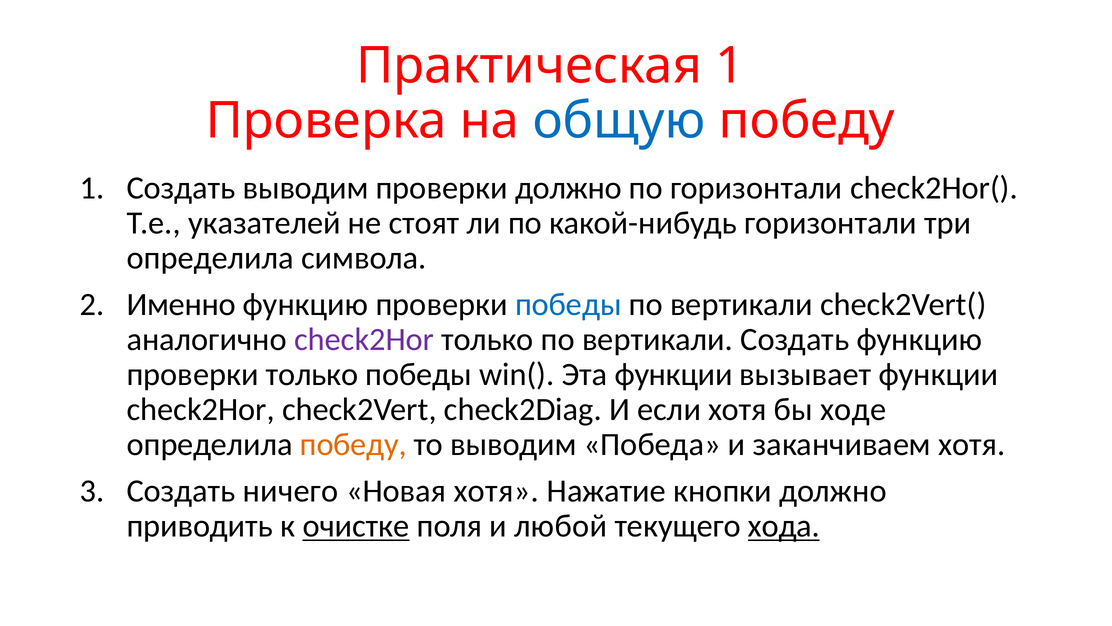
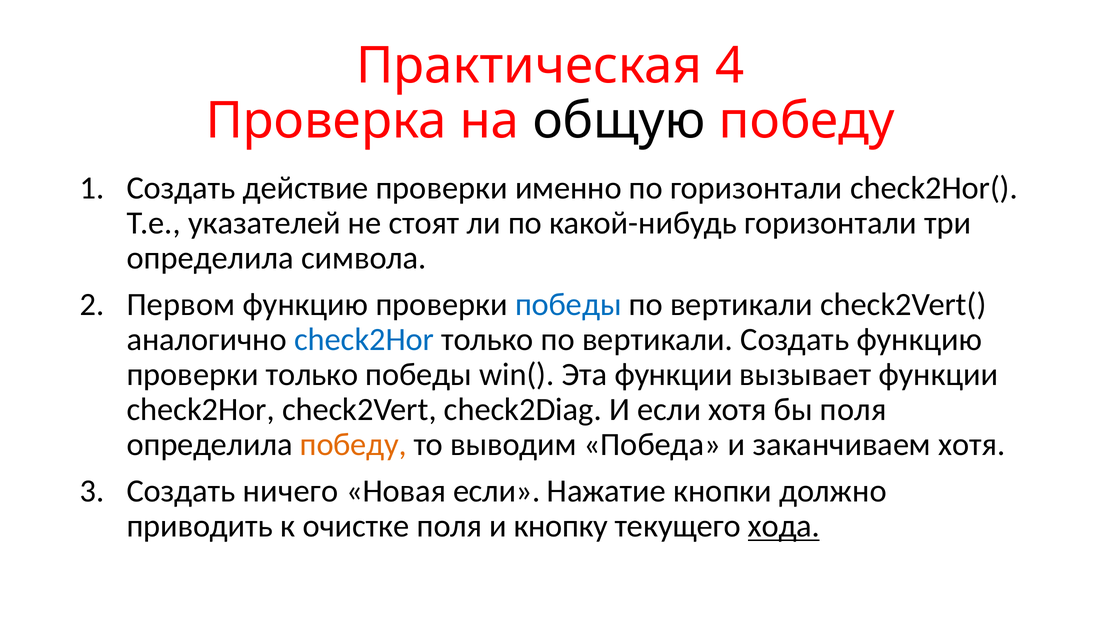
Практическая 1: 1 -> 4 (730, 66)
общую colour: blue -> black (619, 121)
Создать выводим: выводим -> действие (306, 188)
проверки должно: должно -> именно (568, 188)
Именно: Именно -> Первом (181, 304)
check2Hor colour: purple -> blue (364, 339)
бы ходе: ходе -> поля (853, 409)
Новая хотя: хотя -> если (497, 491)
очистке underline: present -> none (356, 526)
любой: любой -> кнопку (561, 526)
